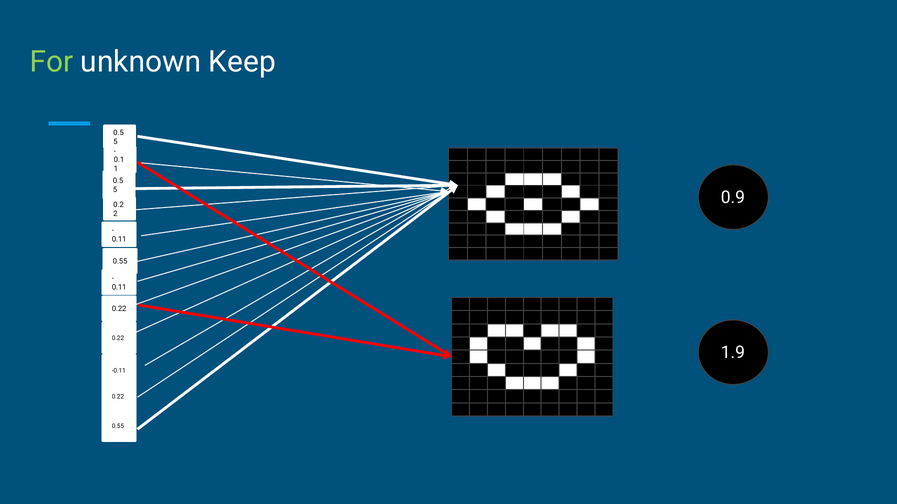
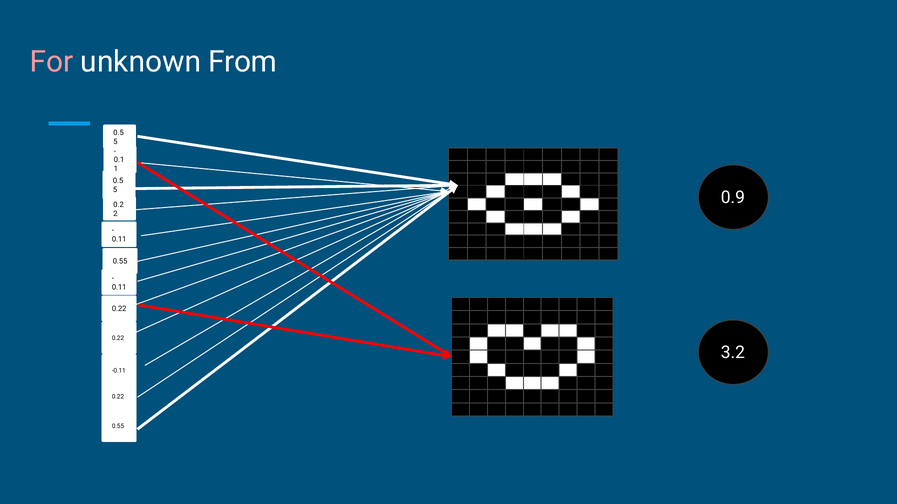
For colour: light green -> pink (52, 62)
Keep: Keep -> From (242, 62)
1.9: 1.9 -> 3.2 (733, 353)
